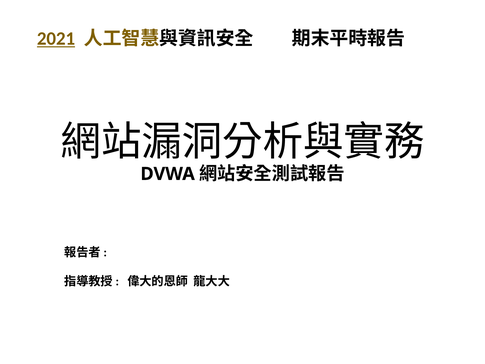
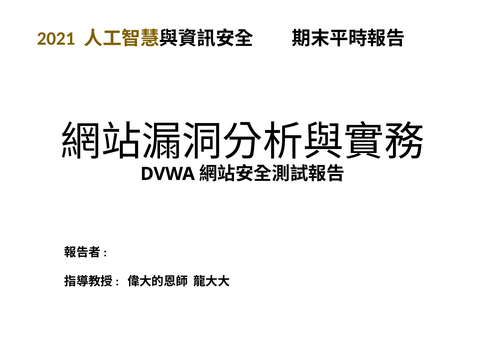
2021 underline: present -> none (56, 39)
